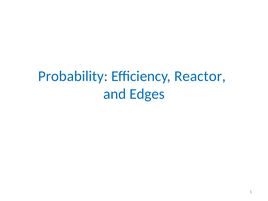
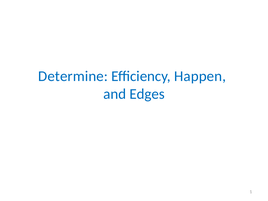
Probability: Probability -> Determine (73, 76)
Reactor: Reactor -> Happen (200, 76)
